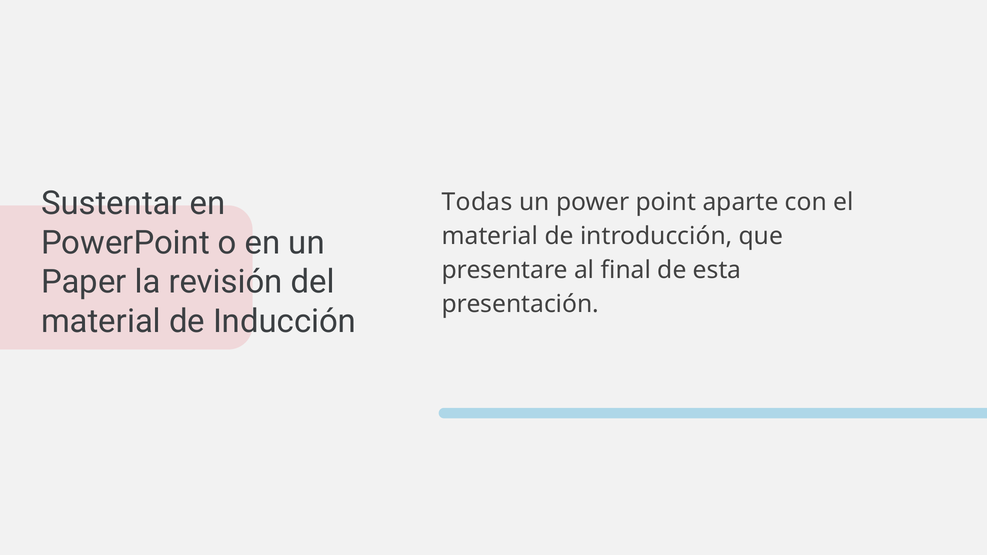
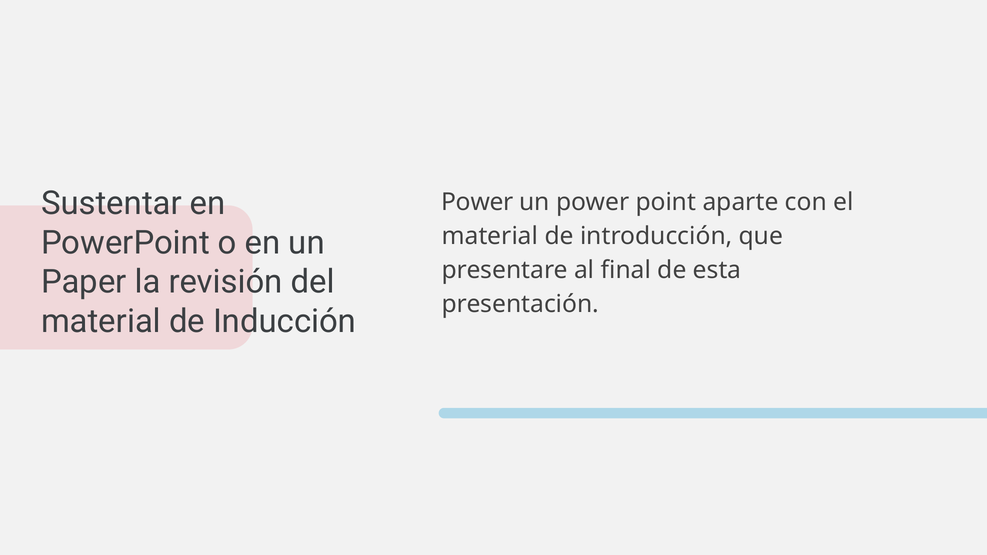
Todas: Todas -> Power (477, 202)
